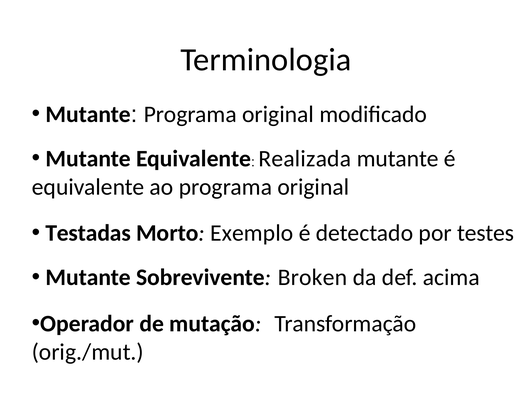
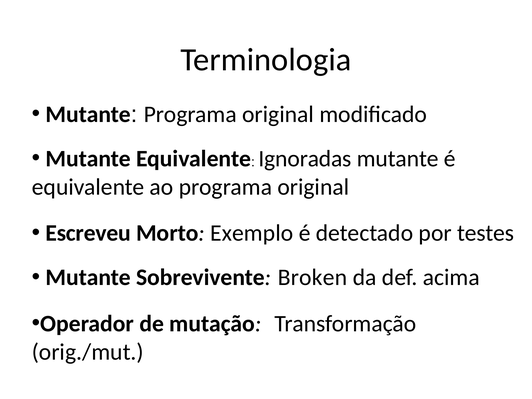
Realizada: Realizada -> Ignoradas (305, 159)
Testadas: Testadas -> Escreveu (88, 233)
